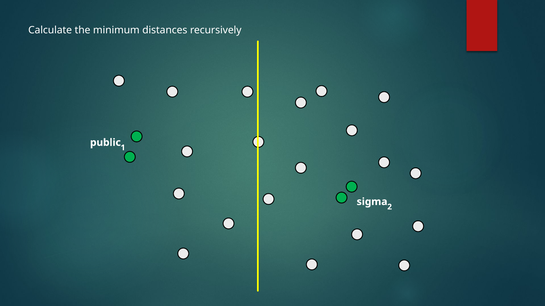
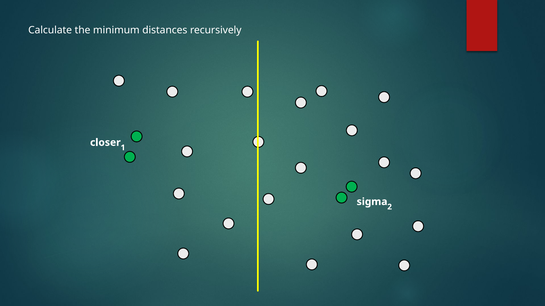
public: public -> closer (105, 143)
